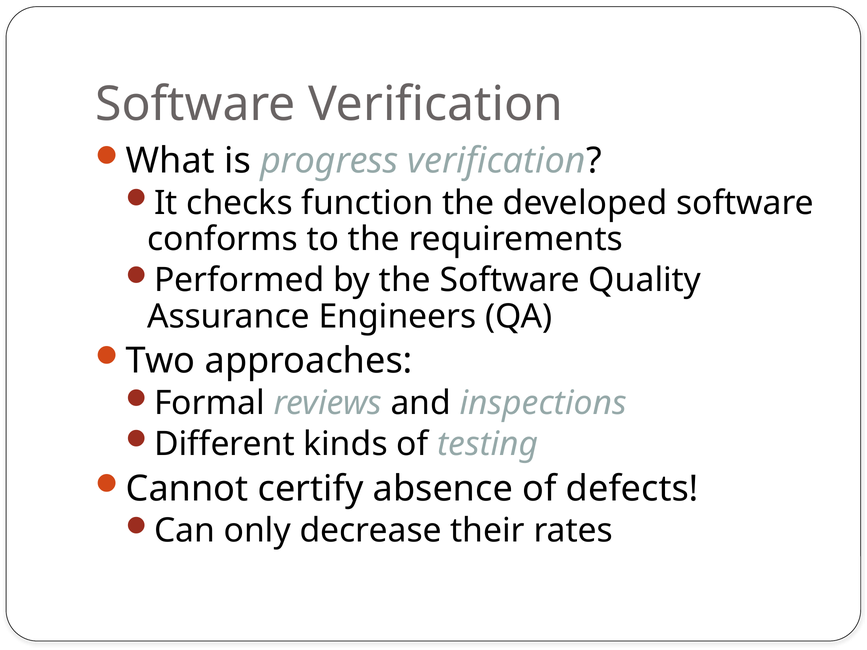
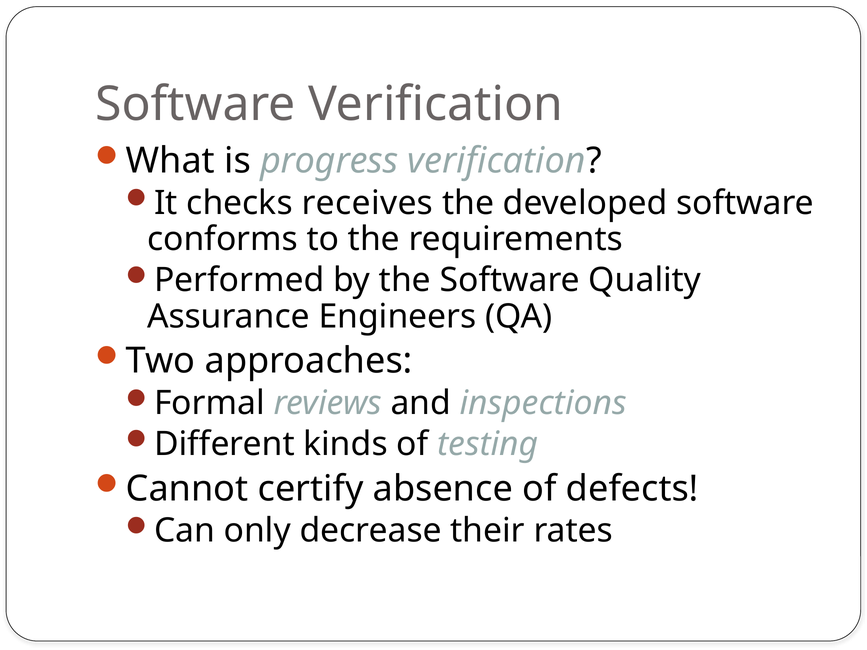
function: function -> receives (367, 203)
